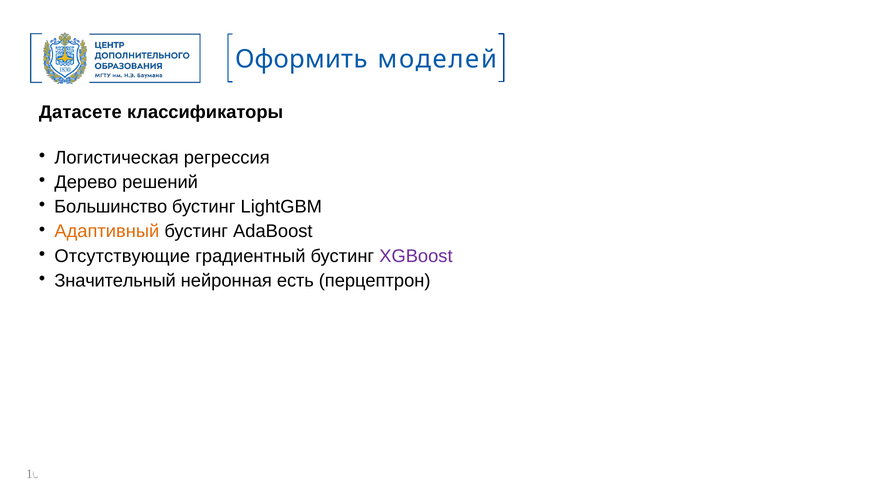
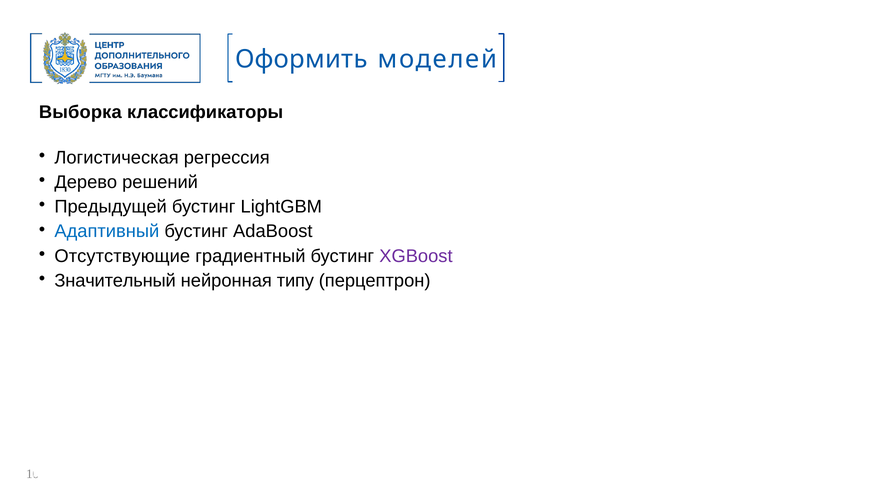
Датасете: Датасете -> Выборка (80, 112)
Большинство: Большинство -> Предыдущей (111, 207)
Адаптивный colour: orange -> blue (107, 231)
есть: есть -> типу (295, 281)
